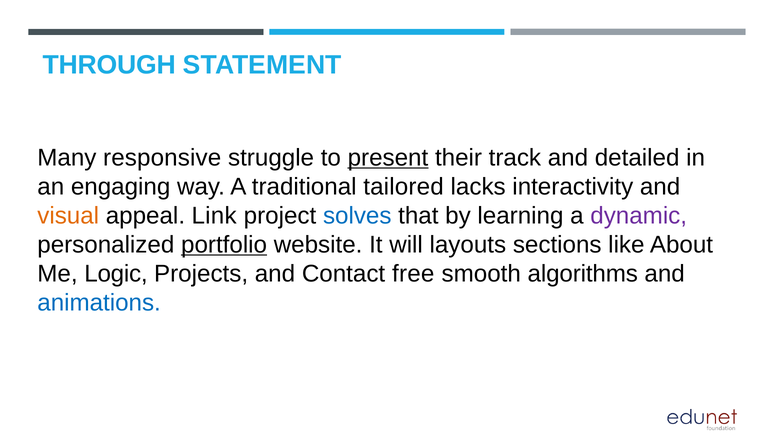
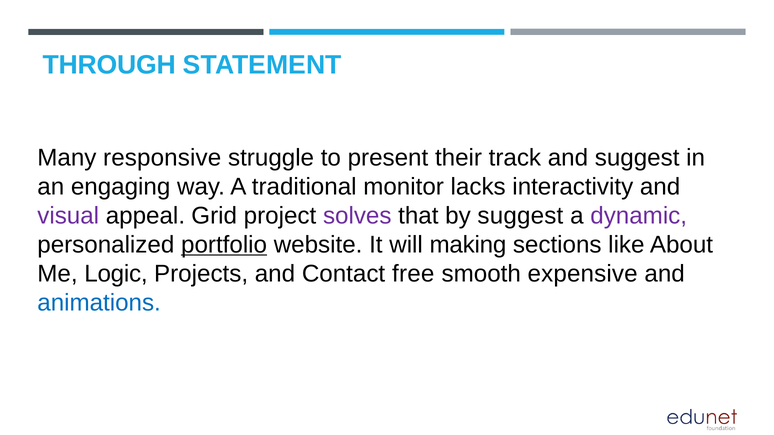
present underline: present -> none (388, 158)
and detailed: detailed -> suggest (637, 158)
tailored: tailored -> monitor (404, 187)
visual colour: orange -> purple (68, 216)
Link: Link -> Grid (214, 216)
solves colour: blue -> purple (357, 216)
by learning: learning -> suggest (520, 216)
layouts: layouts -> making (468, 245)
algorithms: algorithms -> expensive (583, 274)
